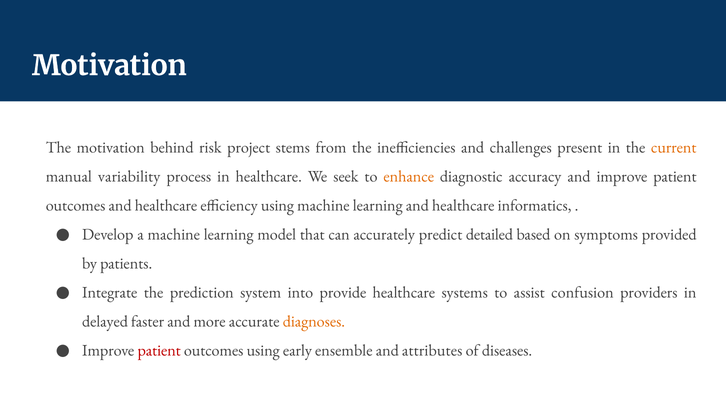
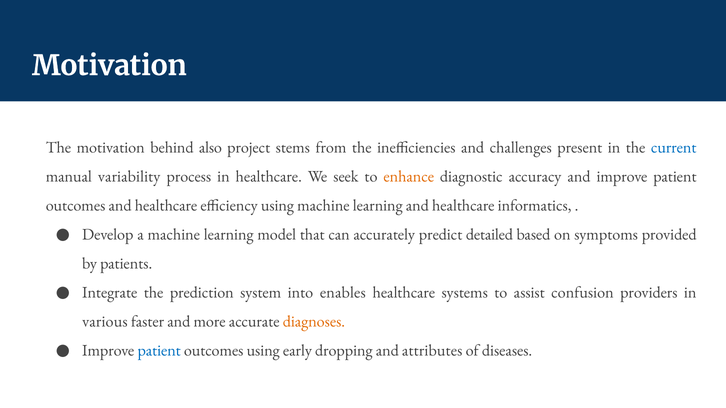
risk: risk -> also (210, 148)
current colour: orange -> blue (674, 148)
provide: provide -> enables (343, 293)
delayed: delayed -> various (105, 322)
patient colour: red -> blue (159, 351)
ensemble: ensemble -> dropping (344, 351)
